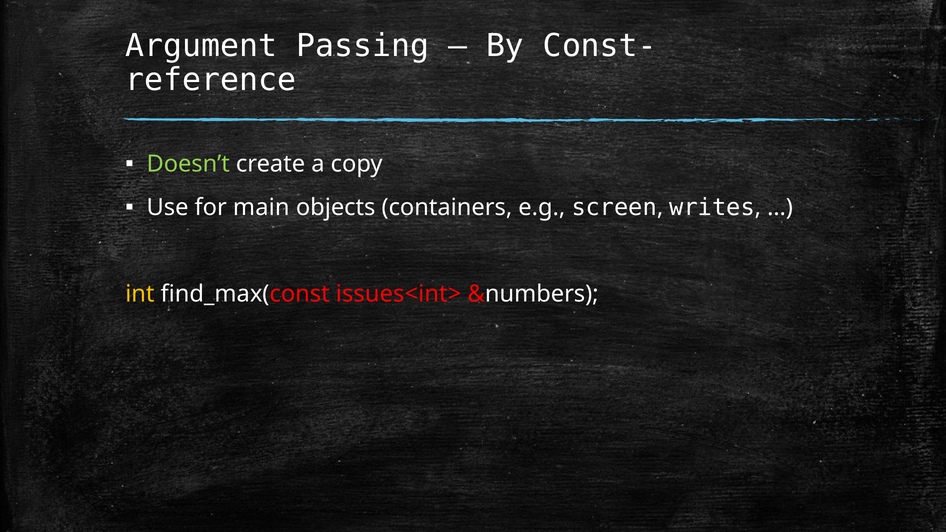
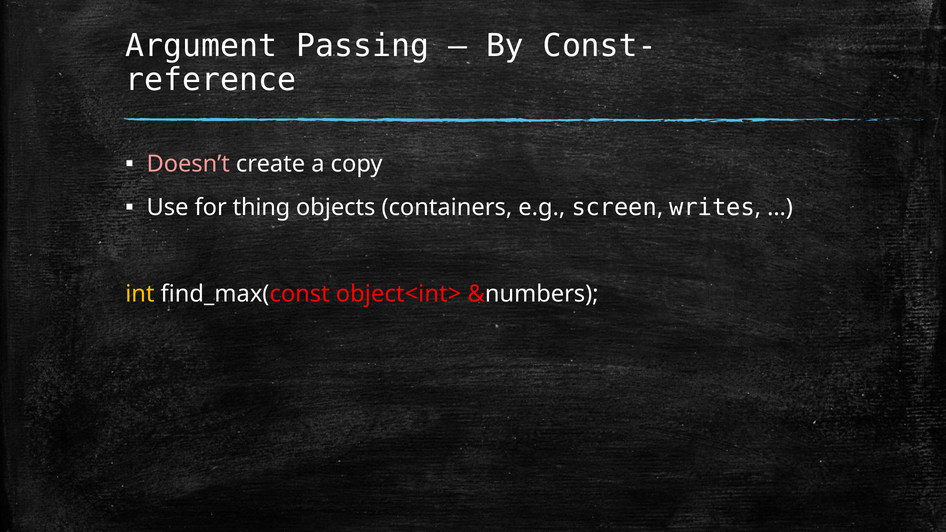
Doesn’t colour: light green -> pink (188, 164)
main: main -> thing (261, 207)
issues<int>: issues<int> -> object<int> (399, 294)
